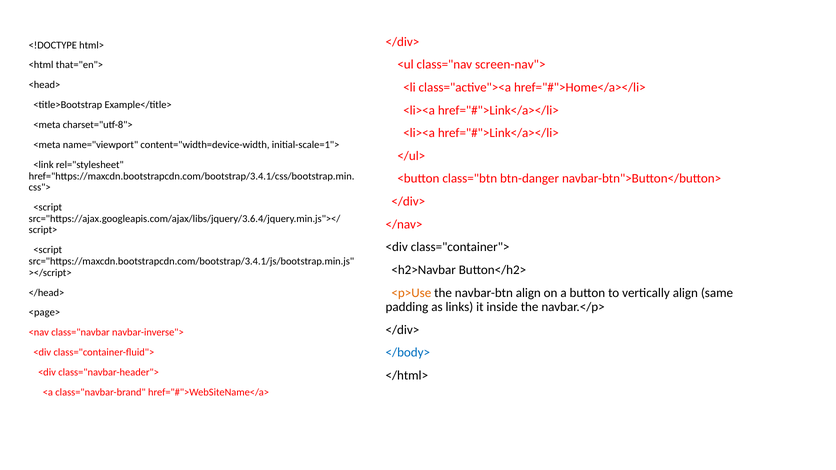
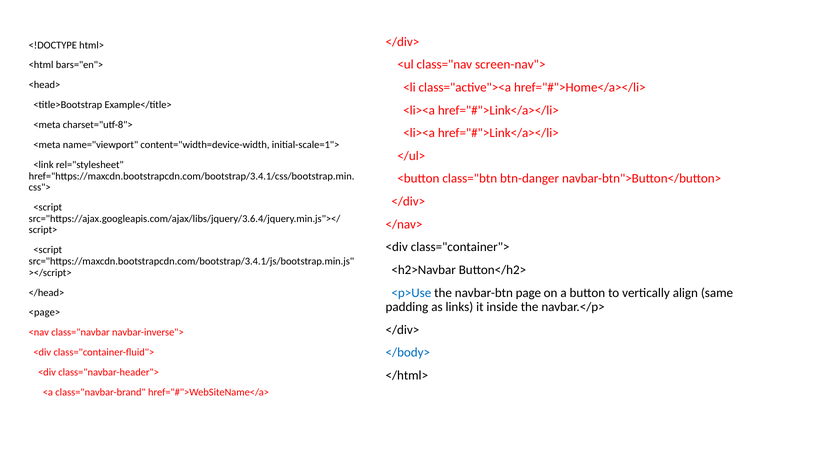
that="en">: that="en"> -> bars="en"> (80, 65)
<p>Use colour: orange -> blue (411, 293)
navbar-btn align: align -> page (528, 293)
